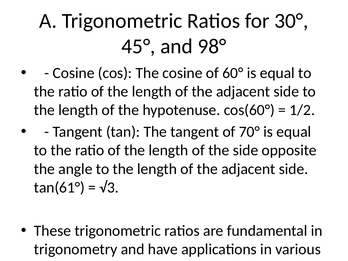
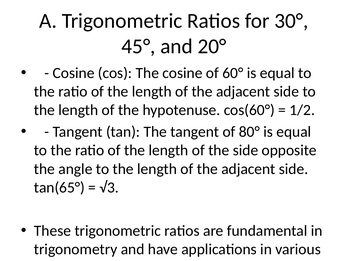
98°: 98° -> 20° (212, 46)
70°: 70° -> 80° (249, 132)
tan(61°: tan(61° -> tan(65° (59, 187)
